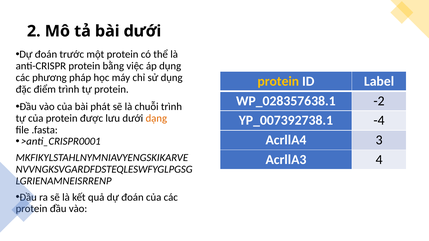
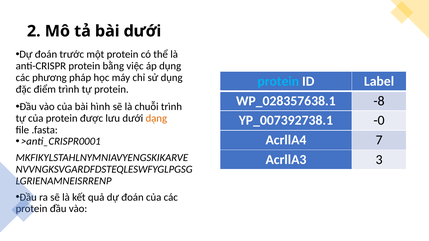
protein colour: yellow -> light blue (278, 81)
-2: -2 -> -8 (379, 101)
phát: phát -> hình (100, 107)
-4: -4 -> -0 (379, 121)
3: 3 -> 7 (379, 140)
4: 4 -> 3 (379, 160)
